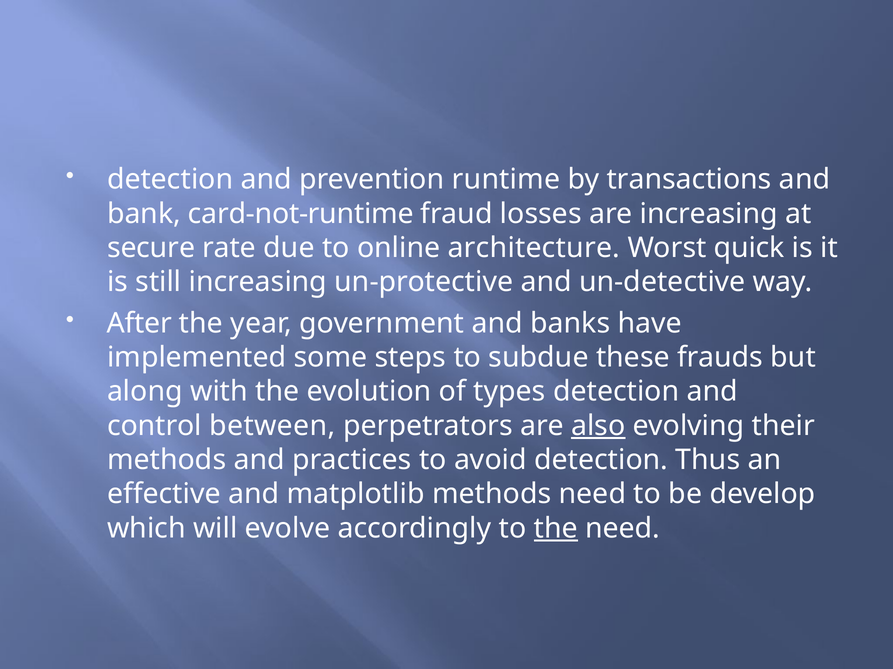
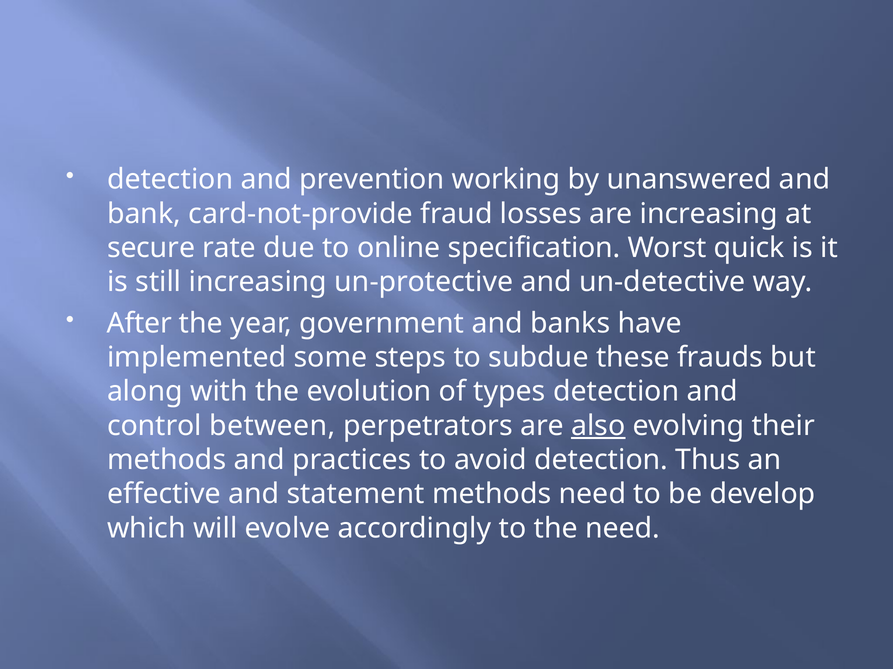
runtime: runtime -> working (506, 180)
transactions: transactions -> unanswered (689, 180)
card-not-runtime: card-not-runtime -> card-not-provide (301, 214)
architecture: architecture -> specification (534, 248)
matplotlib: matplotlib -> statement (356, 495)
the underline: present -> none (556, 529)
